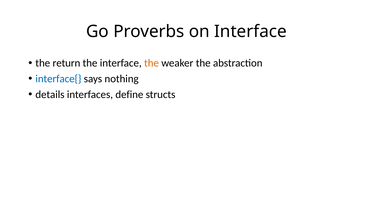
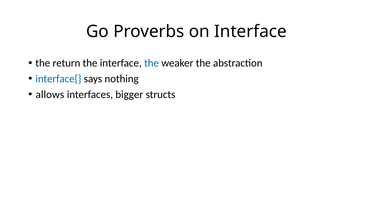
the colour: orange -> blue (152, 63)
details: details -> allows (50, 94)
define: define -> bigger (129, 94)
